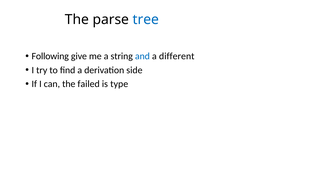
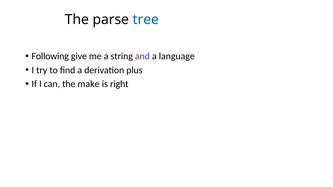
and colour: blue -> purple (142, 56)
different: different -> language (177, 56)
side: side -> plus (134, 70)
failed: failed -> make (89, 84)
type: type -> right (119, 84)
